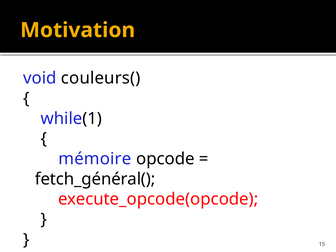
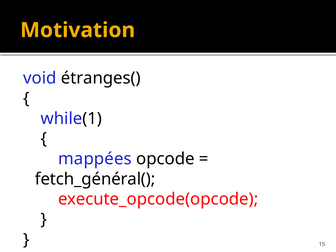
couleurs(: couleurs( -> étranges( (101, 78)
mémoire: mémoire -> mappées (95, 159)
